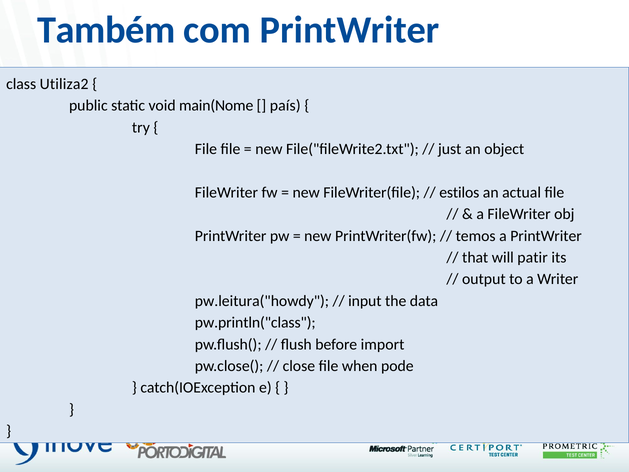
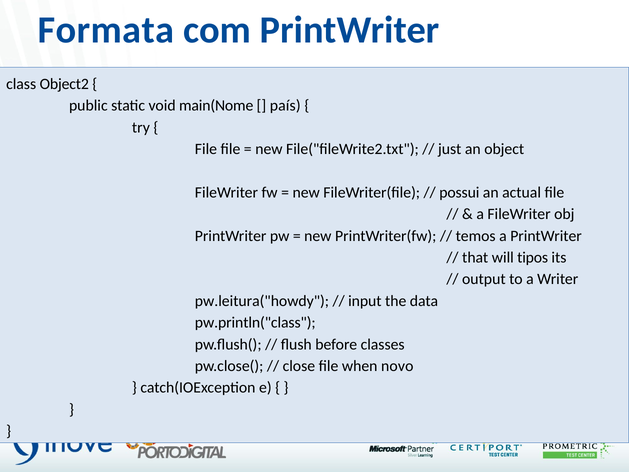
Também: Também -> Formata (106, 30)
Utiliza2: Utiliza2 -> Object2 (64, 84)
estilos: estilos -> possui (459, 192)
patir: patir -> tipos (533, 257)
import: import -> classes (383, 344)
pode: pode -> novo (397, 366)
